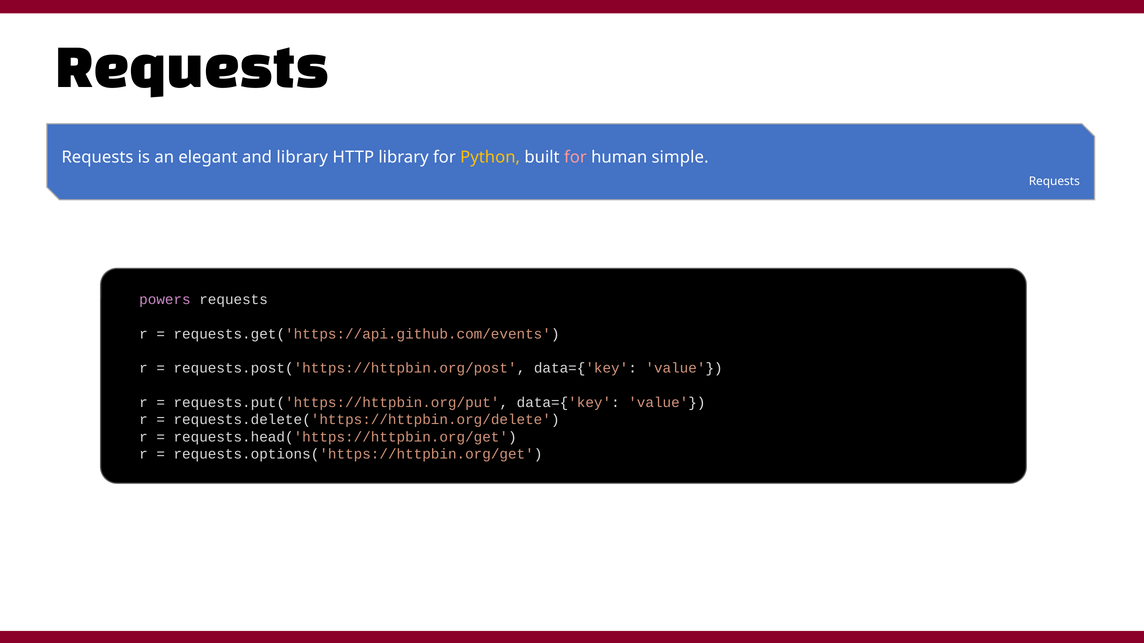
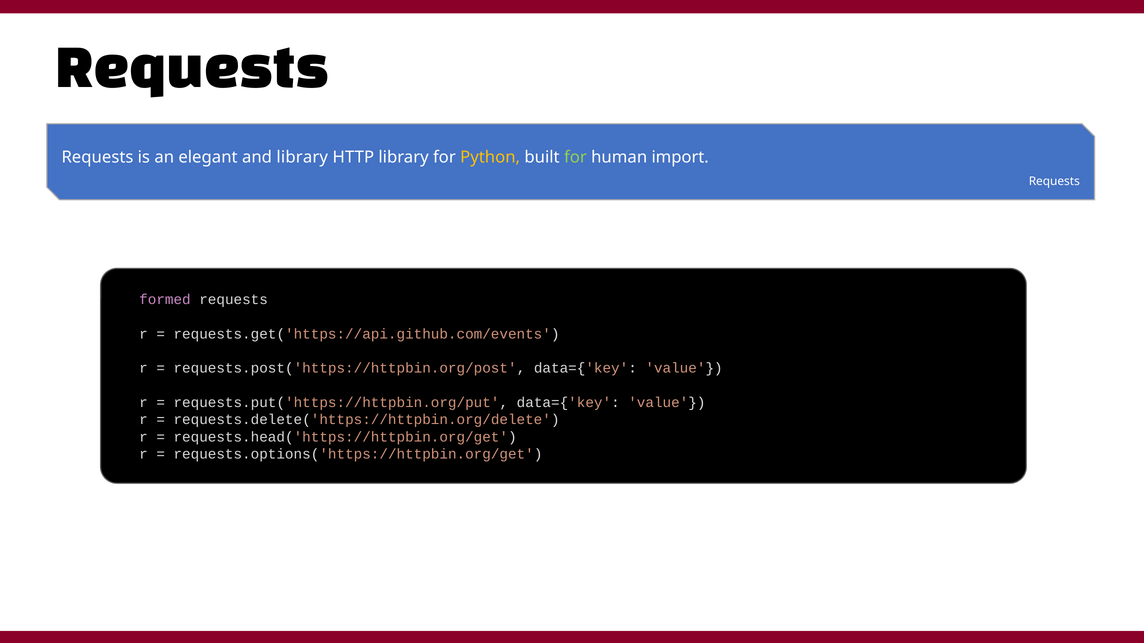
for colour: pink -> light green (575, 157)
simple: simple -> import (680, 157)
powers: powers -> formed (165, 300)
